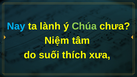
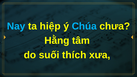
lành: lành -> hiệp (50, 26)
Chúa colour: light green -> light blue (84, 26)
Niệm: Niệm -> Hằng (57, 41)
